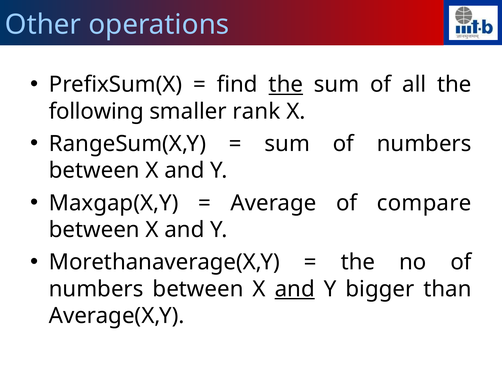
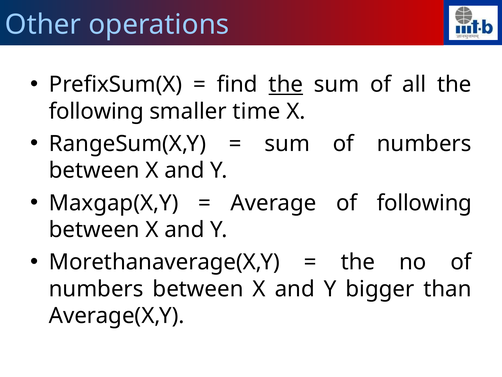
rank: rank -> time (257, 111)
of compare: compare -> following (424, 203)
and underline: present -> none (295, 289)
